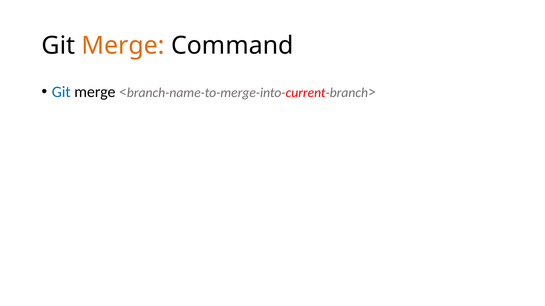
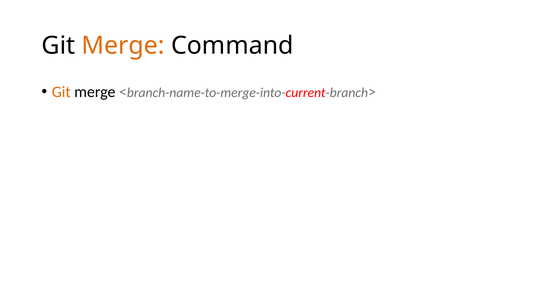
Git colour: blue -> orange (61, 92)
